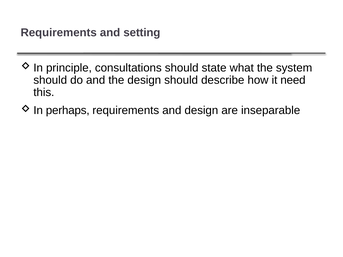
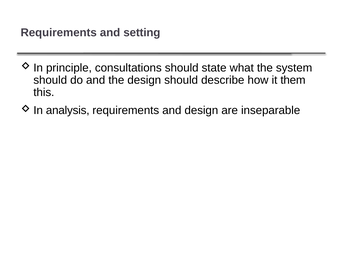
need: need -> them (293, 80)
perhaps: perhaps -> analysis (68, 111)
